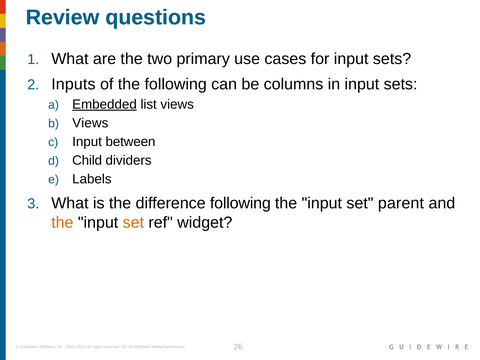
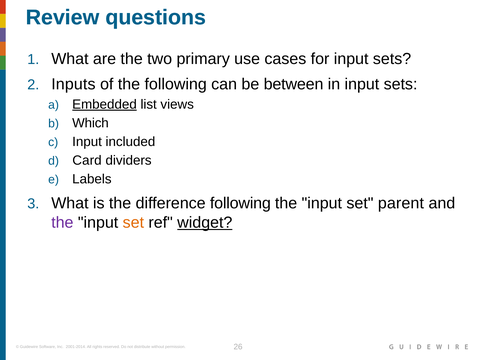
columns: columns -> between (294, 84)
Views: Views -> Which (90, 123)
between: between -> included (130, 142)
Child: Child -> Card (87, 160)
the colour: orange -> purple (62, 222)
widget underline: none -> present (205, 222)
